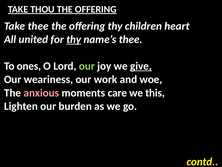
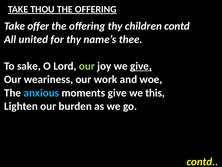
Take thee: thee -> offer (38, 26)
children heart: heart -> contd (177, 26)
thy underline: present -> none (74, 39)
ones: ones -> sake (29, 66)
anxious colour: pink -> light blue (41, 93)
moments care: care -> give (117, 93)
